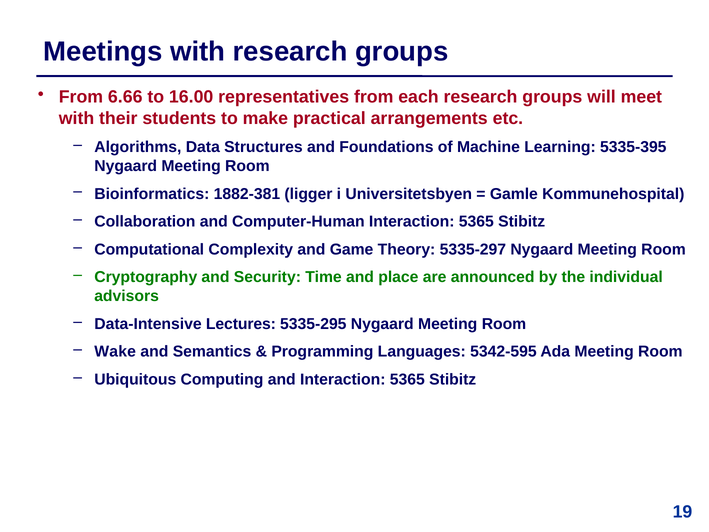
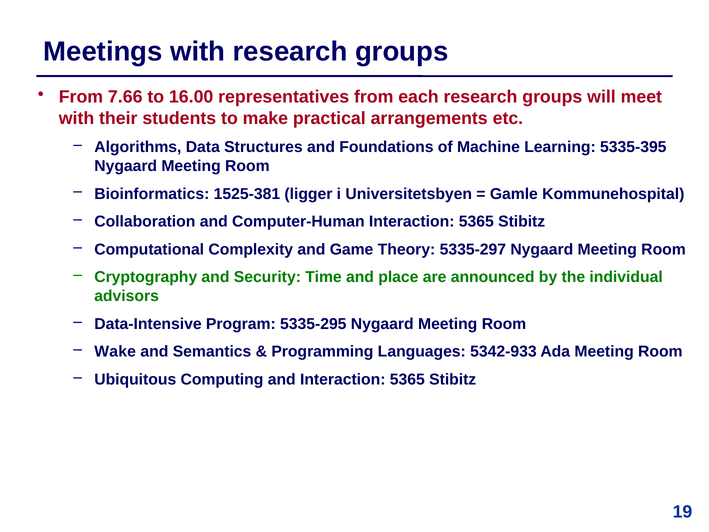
6.66: 6.66 -> 7.66 (125, 97)
1882-381: 1882-381 -> 1525-381 (247, 194)
Lectures: Lectures -> Program (241, 324)
5342-595: 5342-595 -> 5342-933 (503, 352)
